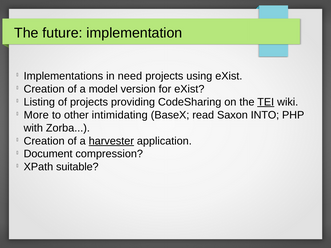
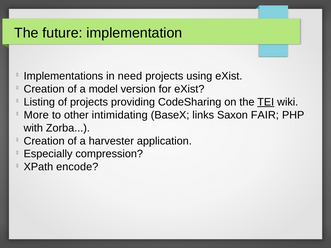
read: read -> links (203, 115)
INTO: INTO -> FAIR (265, 115)
harvester underline: present -> none (111, 141)
Document: Document -> Especially (48, 154)
suitable: suitable -> encode (77, 167)
